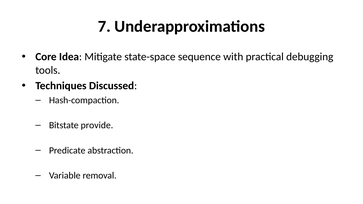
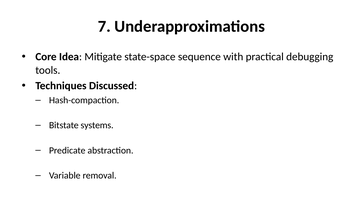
provide: provide -> systems (97, 125)
